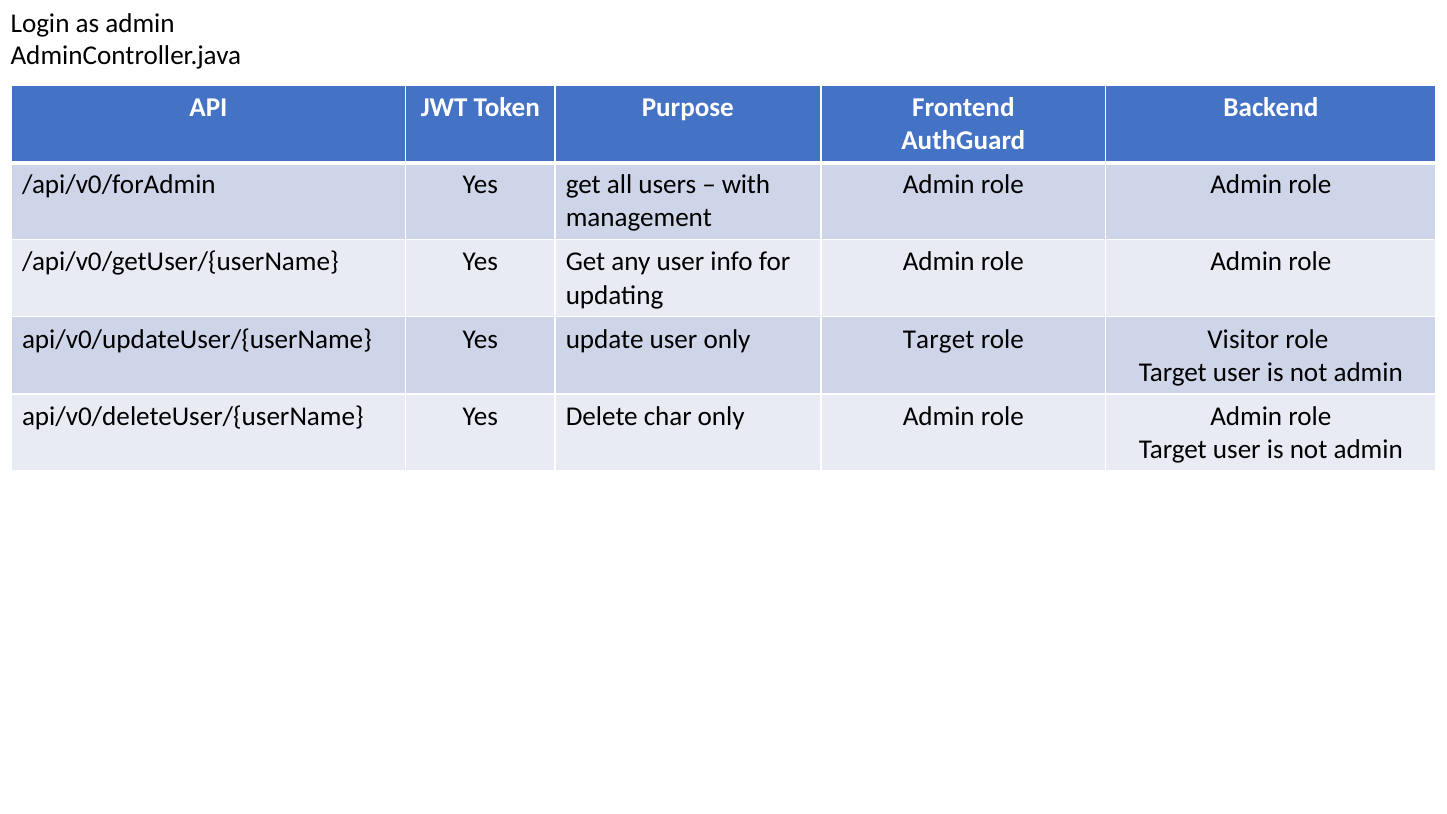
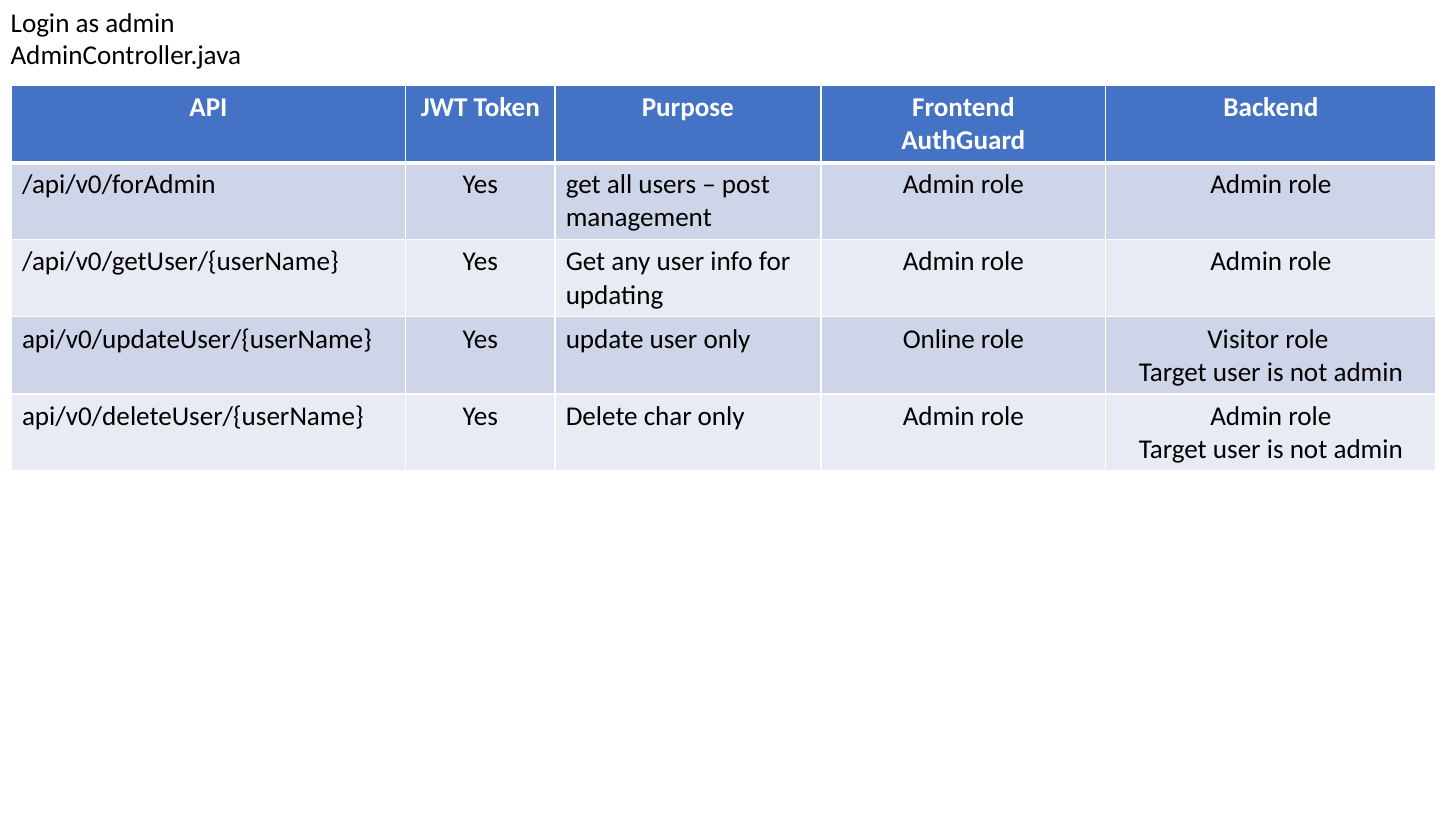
with: with -> post (746, 185)
only Target: Target -> Online (939, 339)
